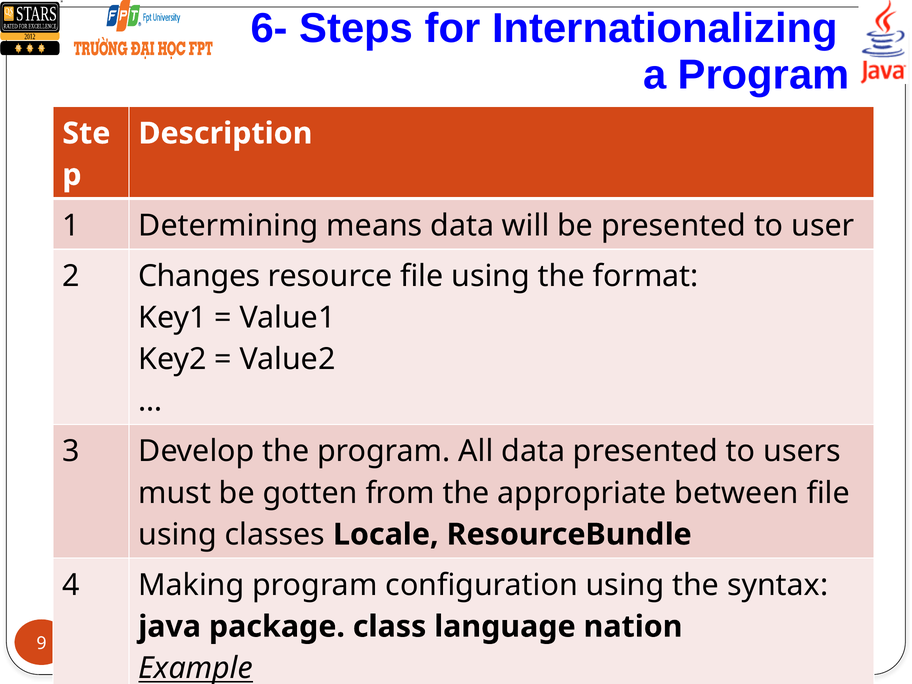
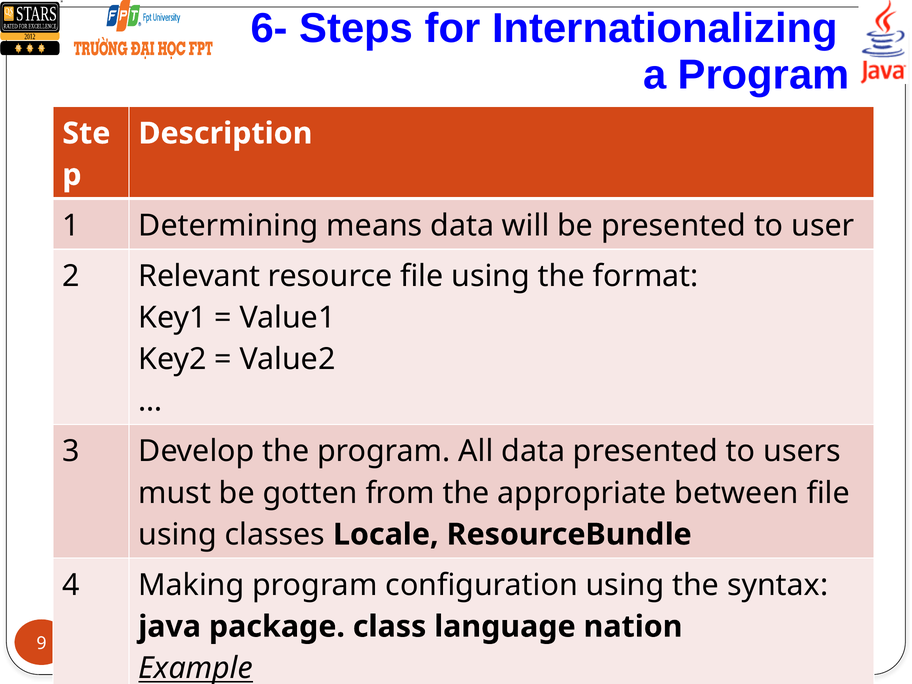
Changes: Changes -> Relevant (199, 276)
